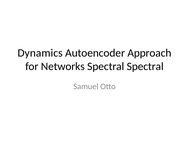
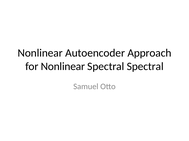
Dynamics: Dynamics -> Nonlinear (40, 53)
for Networks: Networks -> Nonlinear (63, 67)
